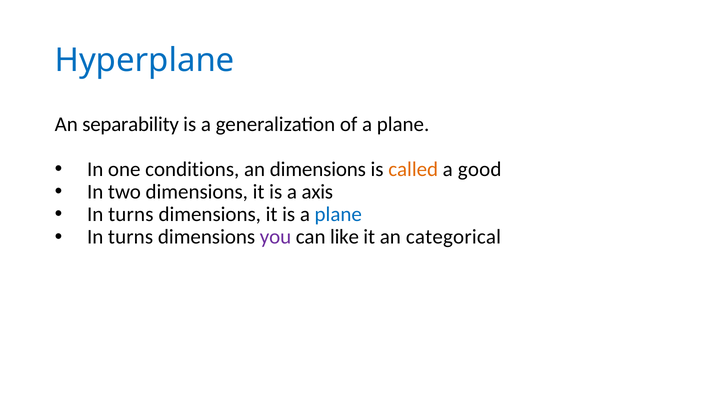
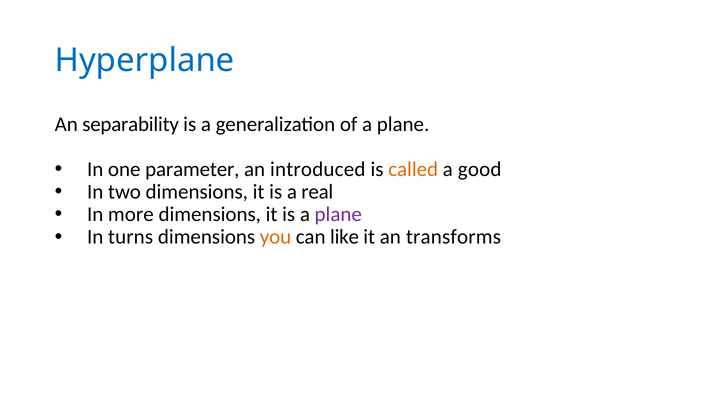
conditions: conditions -> parameter (192, 169)
an dimensions: dimensions -> introduced (318, 169)
axis: axis -> real (317, 192)
turns: turns -> more (131, 215)
plane colour: blue -> purple (338, 215)
you colour: purple -> orange (276, 237)
categorical: categorical -> transforms (453, 237)
